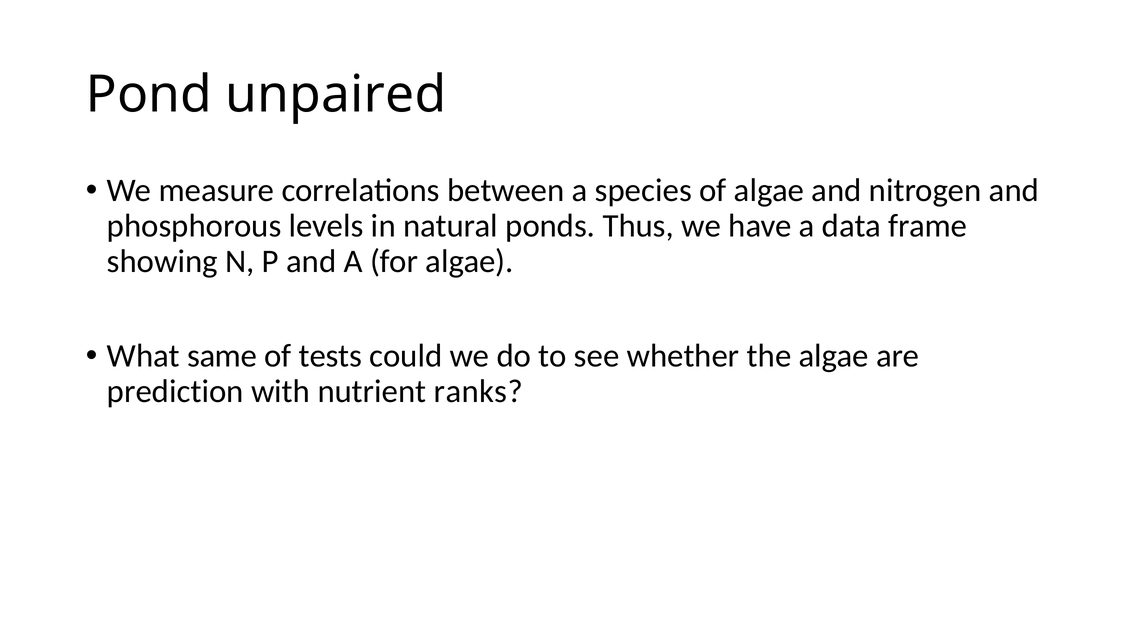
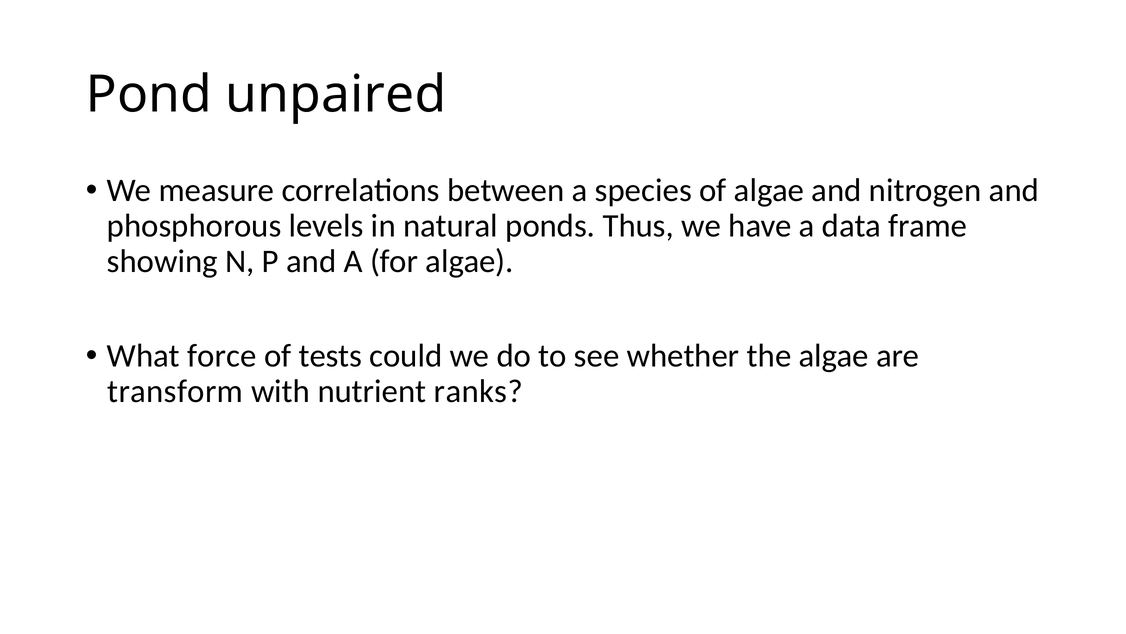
same: same -> force (222, 356)
prediction: prediction -> transform (175, 391)
